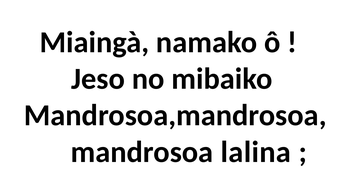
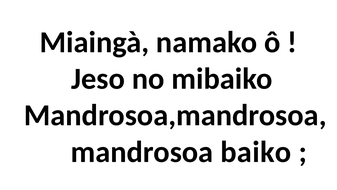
lalina: lalina -> baiko (256, 152)
